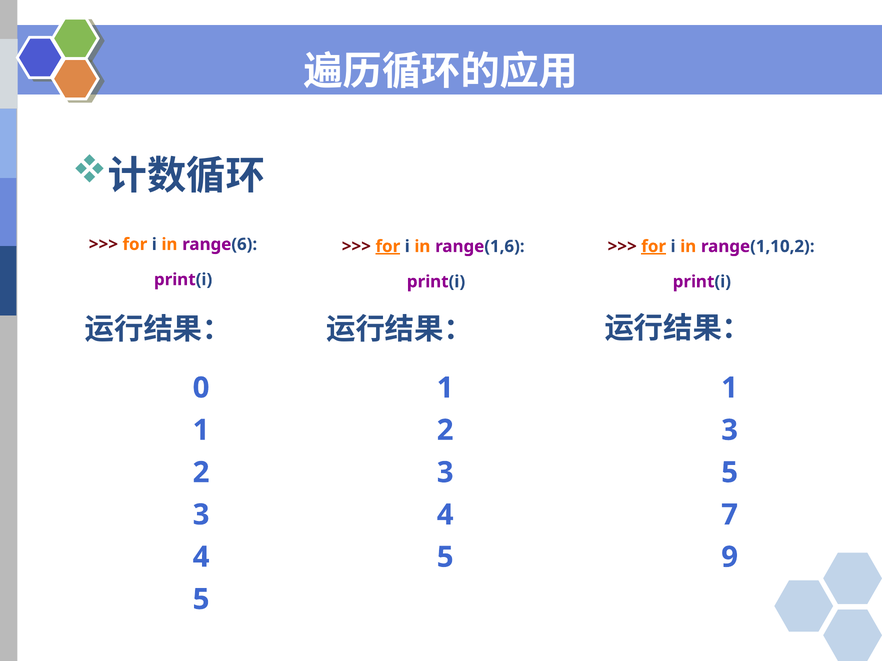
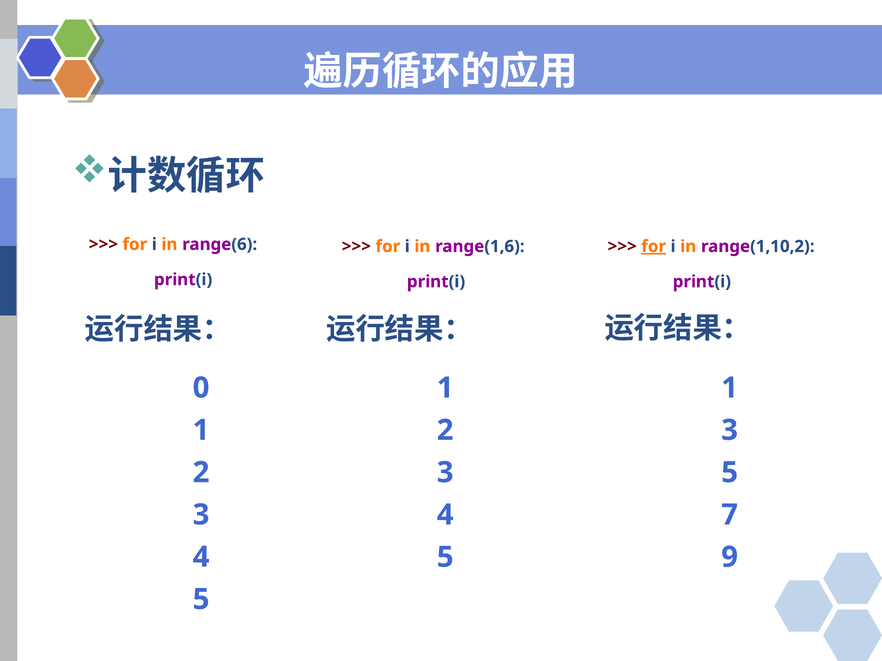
for underline: present -> none (388, 247)
